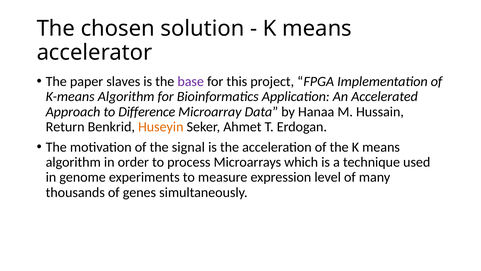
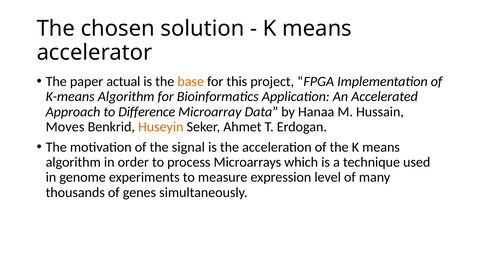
slaves: slaves -> actual (123, 81)
base colour: purple -> orange (191, 81)
Return: Return -> Moves (65, 127)
